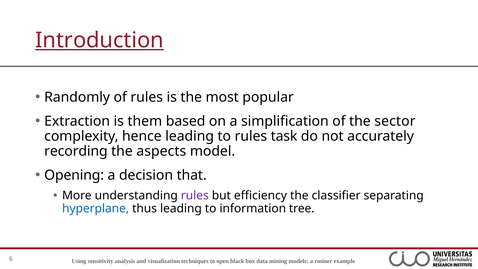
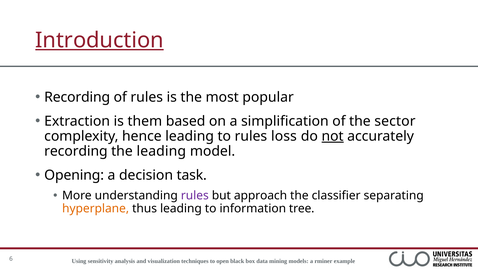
Randomly: Randomly -> Recording (77, 97)
task: task -> loss (284, 136)
not underline: none -> present (333, 136)
the aspects: aspects -> leading (161, 151)
that: that -> task (192, 175)
efficiency: efficiency -> approach (261, 196)
hyperplane colour: blue -> orange (96, 209)
